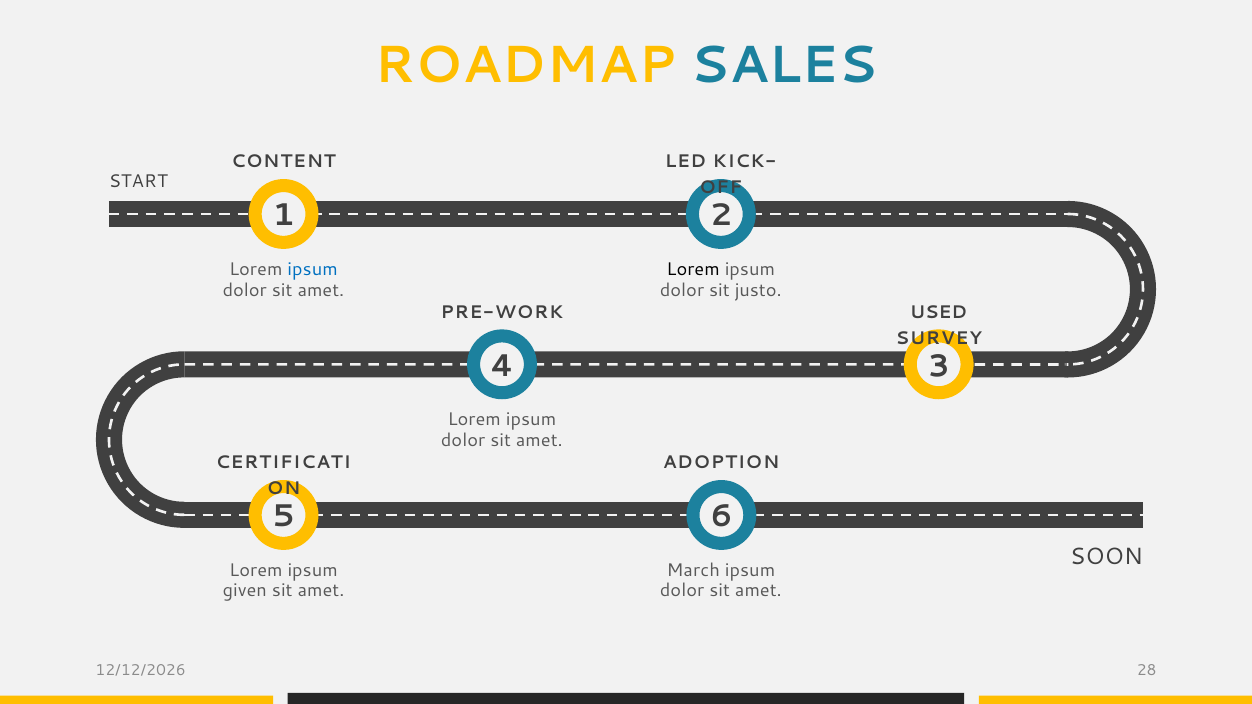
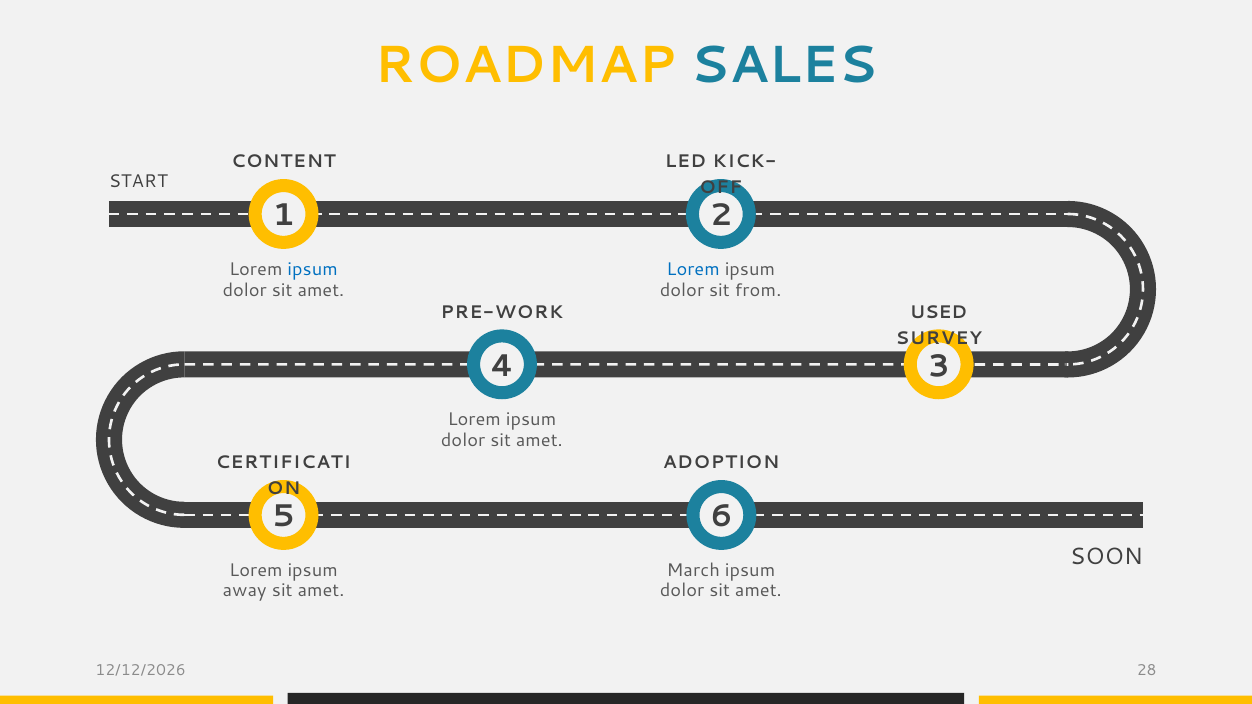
Lorem colour: black -> blue (693, 269)
justo: justo -> from (758, 290)
given: given -> away (245, 591)
